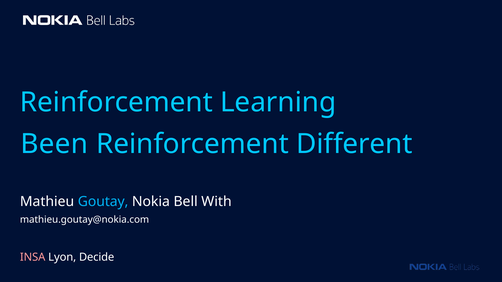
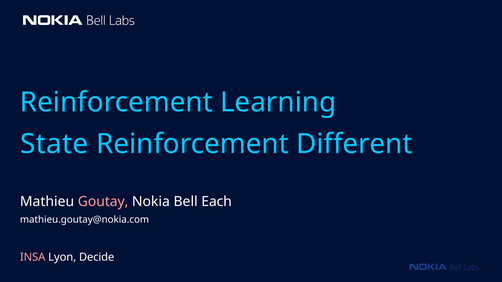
Been: Been -> State (54, 144)
Goutay colour: light blue -> pink (103, 202)
With: With -> Each (217, 202)
